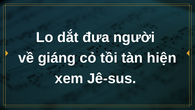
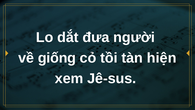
giáng: giáng -> giống (57, 58)
